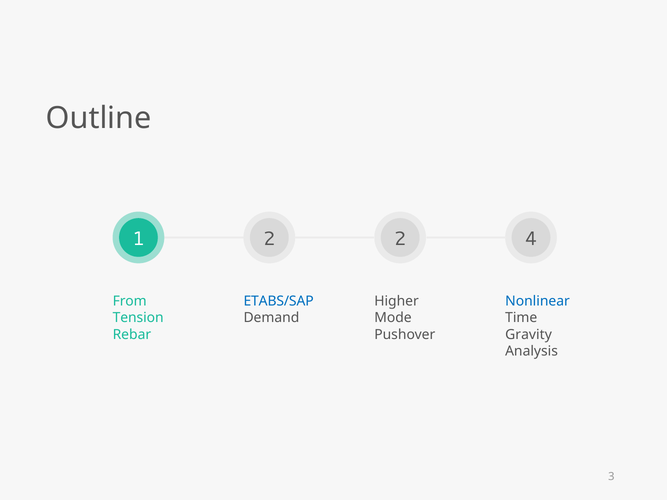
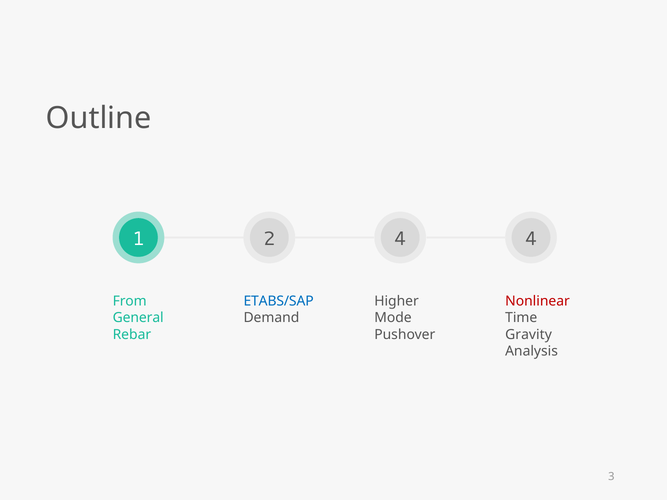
1 2: 2 -> 4 (400, 239)
Nonlinear colour: blue -> red (538, 301)
Tension: Tension -> General (138, 318)
